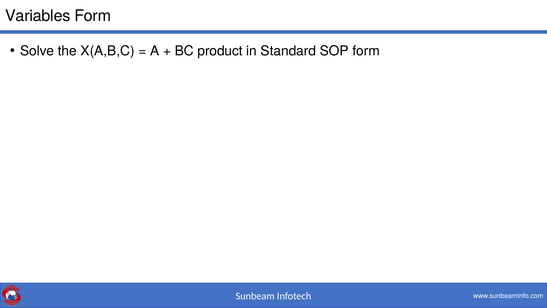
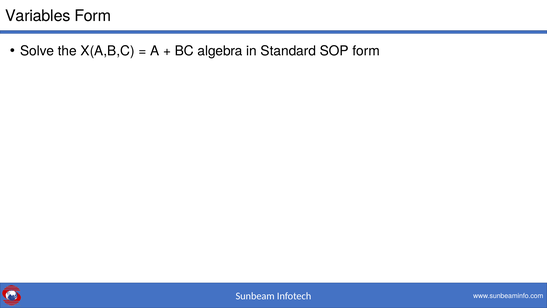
product: product -> algebra (220, 51)
